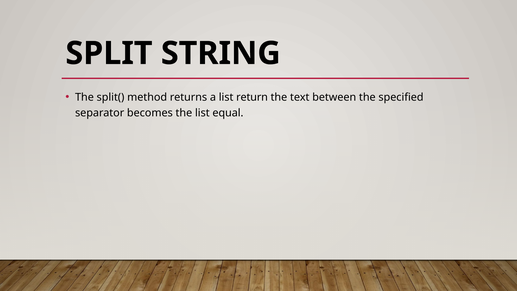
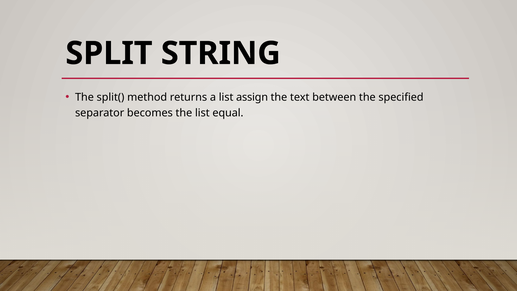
return: return -> assign (252, 97)
